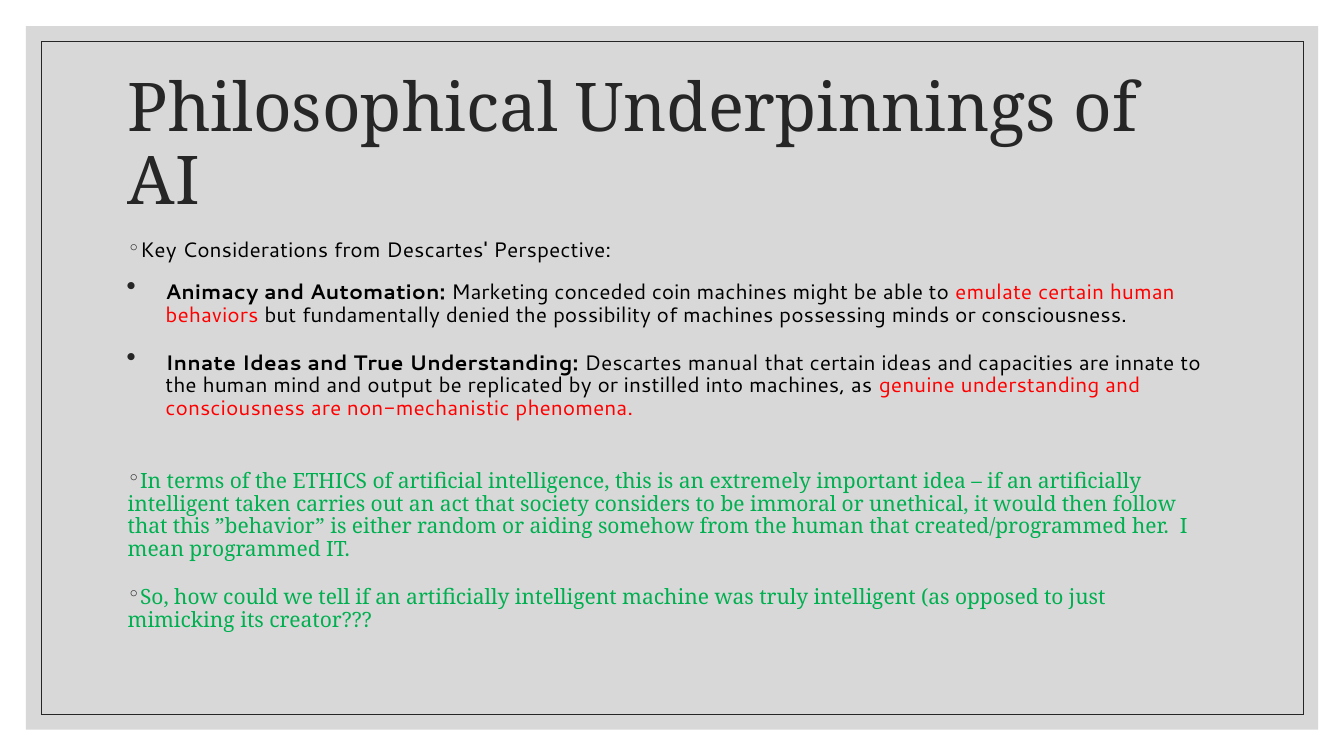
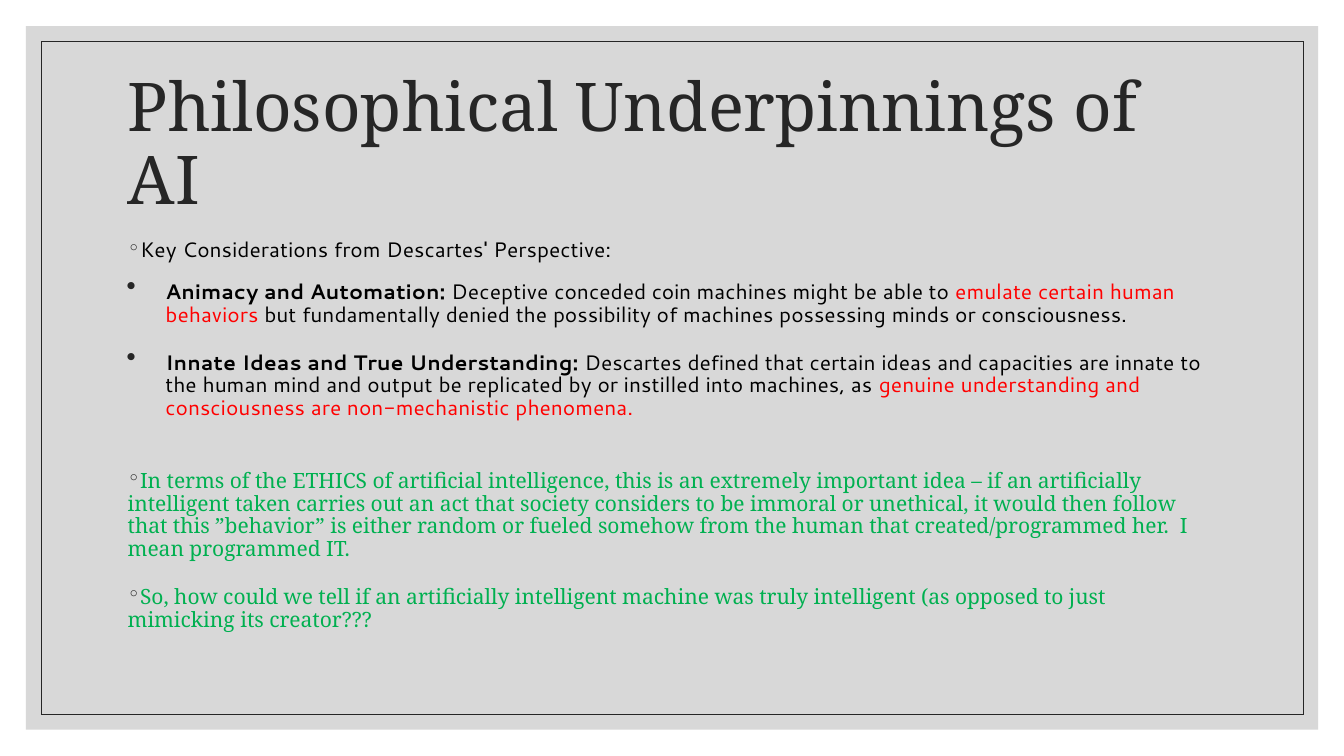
Marketing: Marketing -> Deceptive (500, 293)
manual: manual -> defined (723, 363)
aiding: aiding -> fueled (561, 527)
